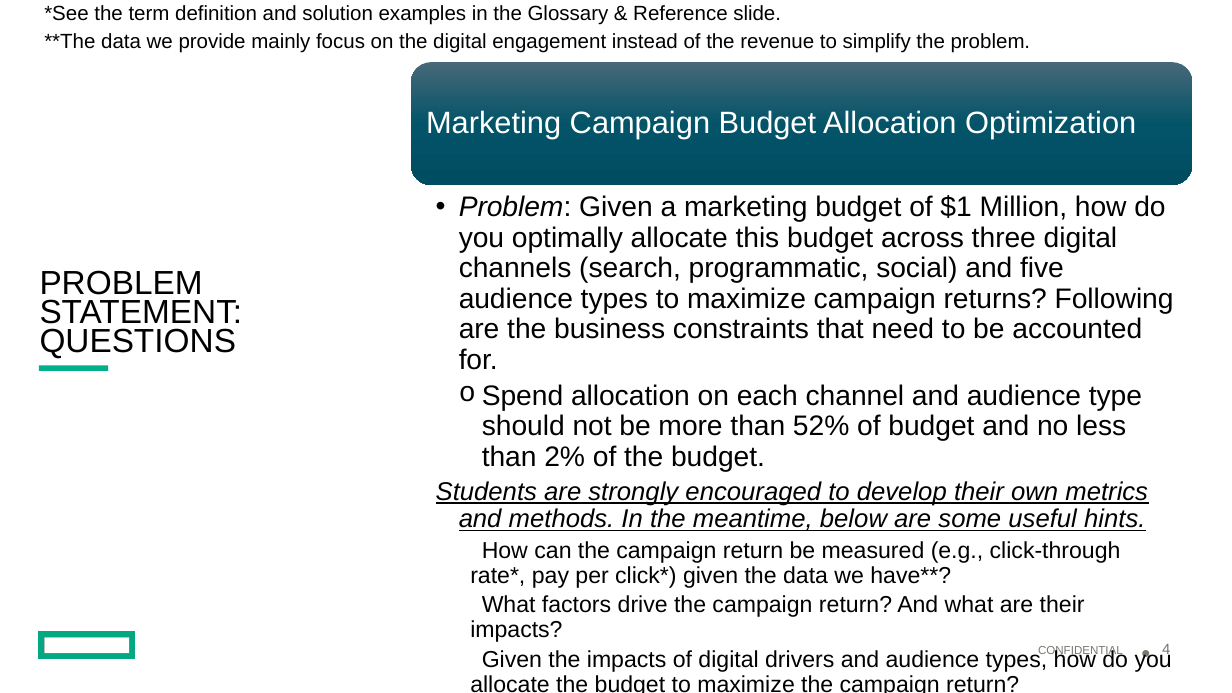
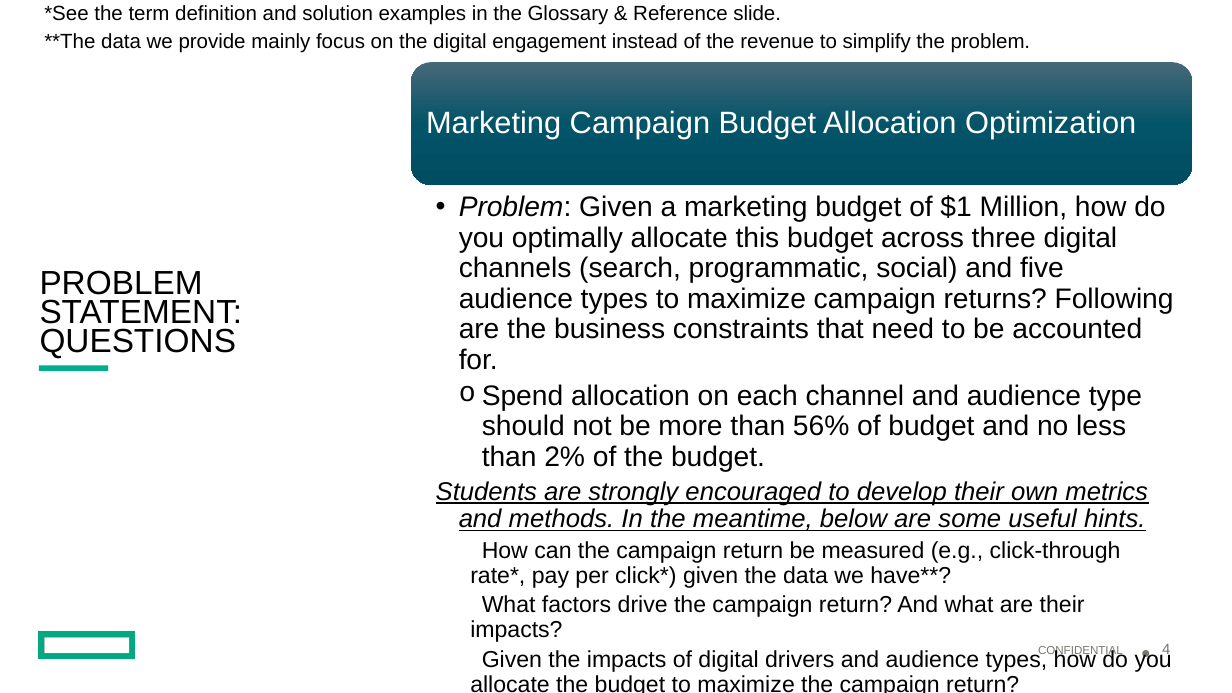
52%: 52% -> 56% (821, 426)
